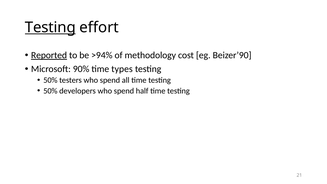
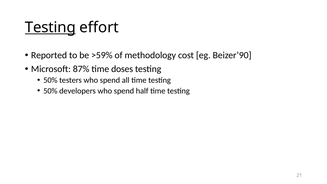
Reported underline: present -> none (49, 55)
>94%: >94% -> >59% (102, 55)
90%: 90% -> 87% (81, 69)
types: types -> doses (122, 69)
